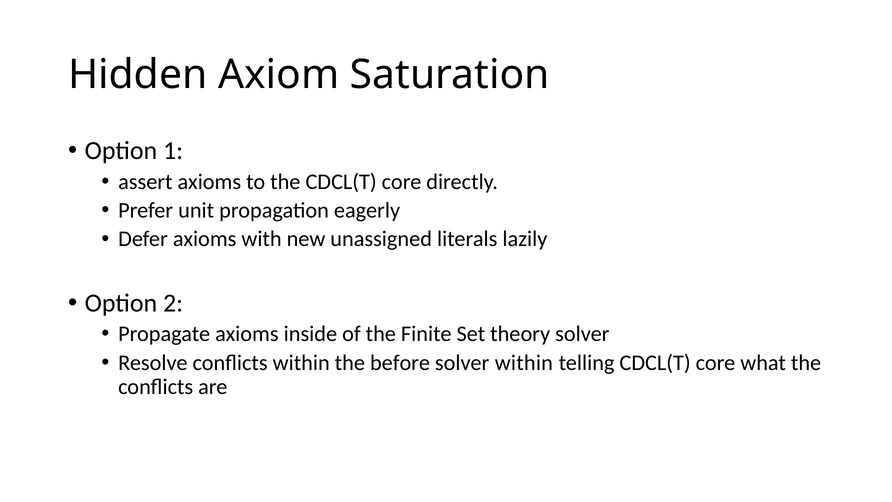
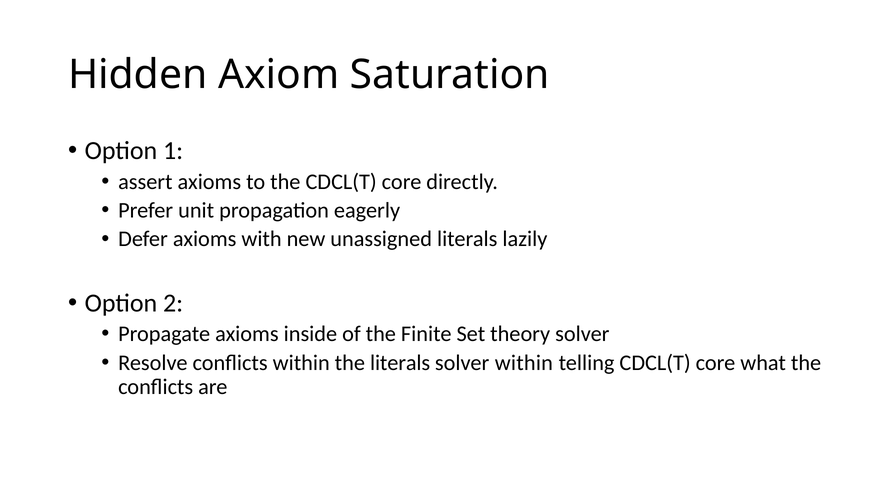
the before: before -> literals (400, 363)
